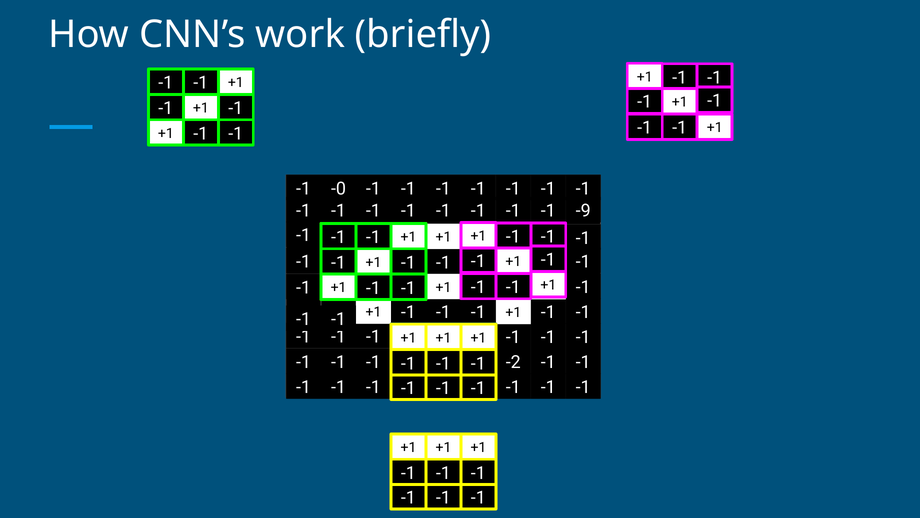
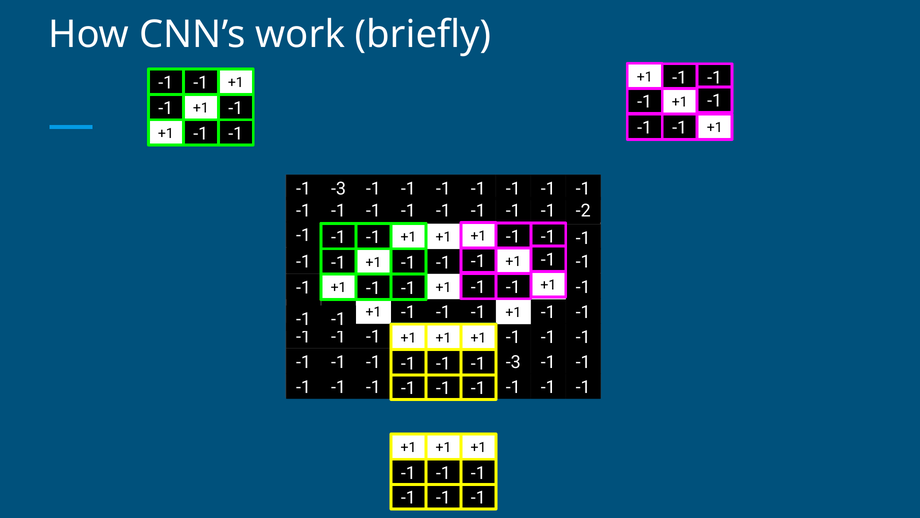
-0: -0 -> -3 (339, 188)
-9: -9 -> -2 (583, 211)
-2: -2 -> -3 (513, 362)
